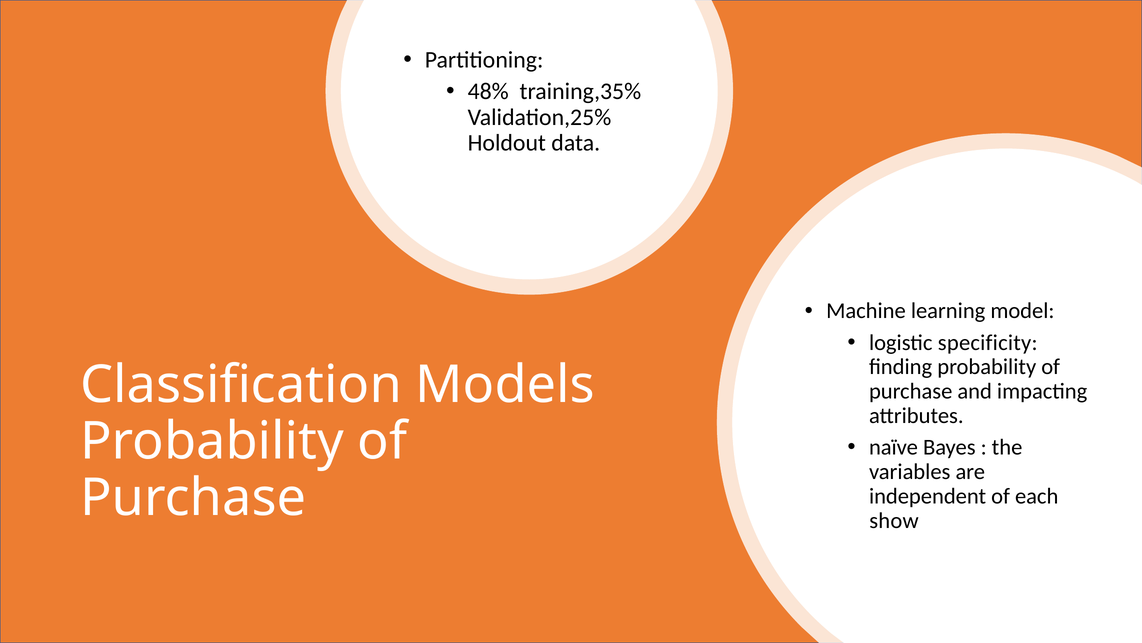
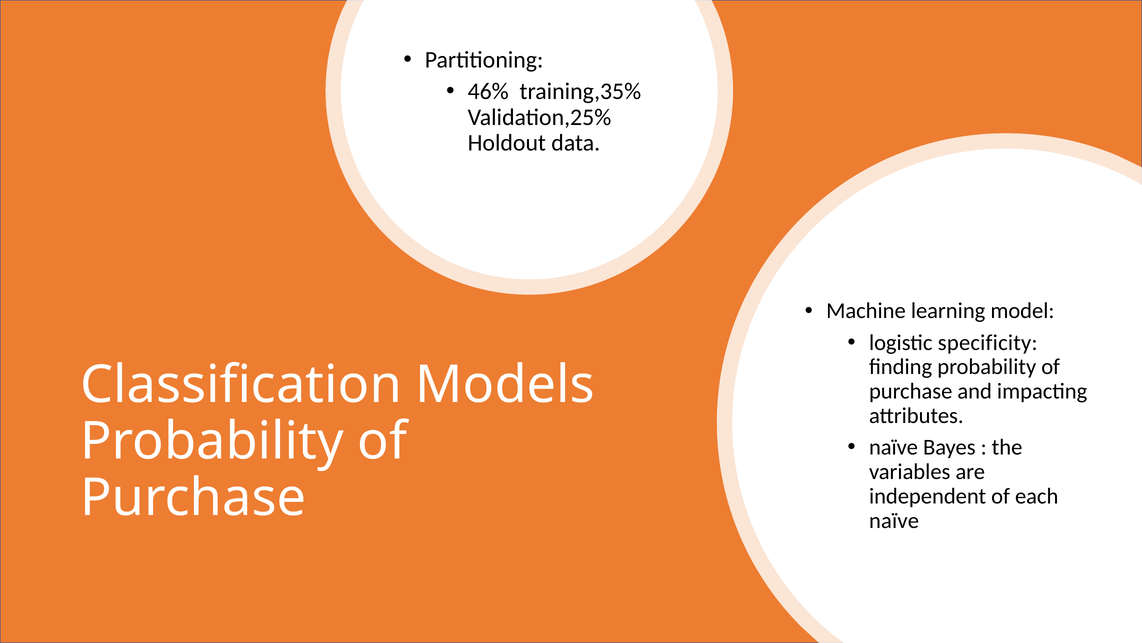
48%: 48% -> 46% (488, 91)
show: show -> naïve (894, 520)
